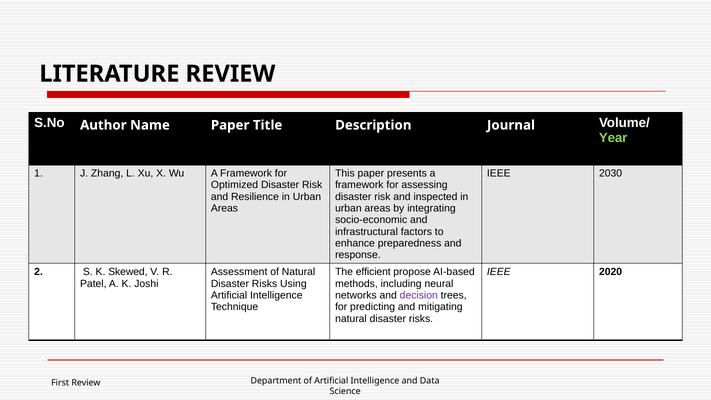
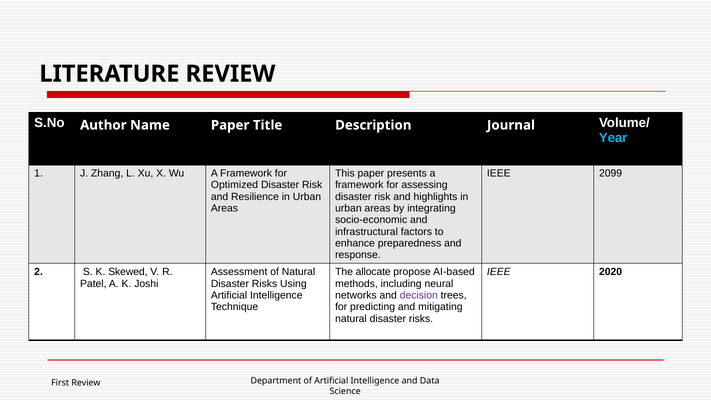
Year colour: light green -> light blue (613, 138)
2030: 2030 -> 2099 (611, 173)
inspected: inspected -> highlights (435, 197)
efficient: efficient -> allocate (373, 272)
